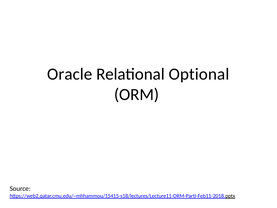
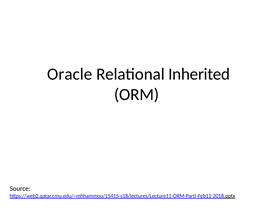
Optional: Optional -> Inherited (199, 74)
